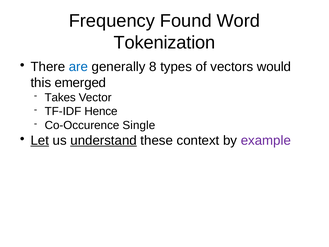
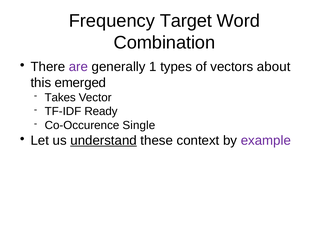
Found: Found -> Target (186, 21)
Tokenization: Tokenization -> Combination (164, 43)
are colour: blue -> purple (78, 67)
8: 8 -> 1 (153, 67)
would: would -> about (274, 67)
Hence: Hence -> Ready (101, 111)
Let underline: present -> none (40, 140)
